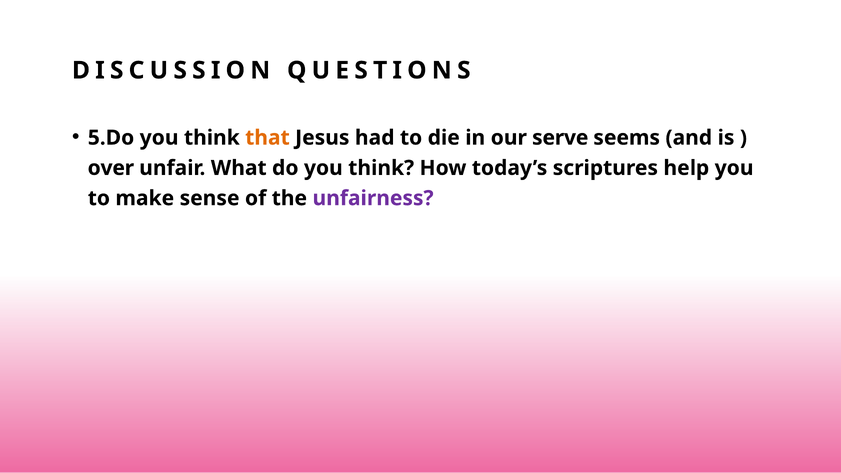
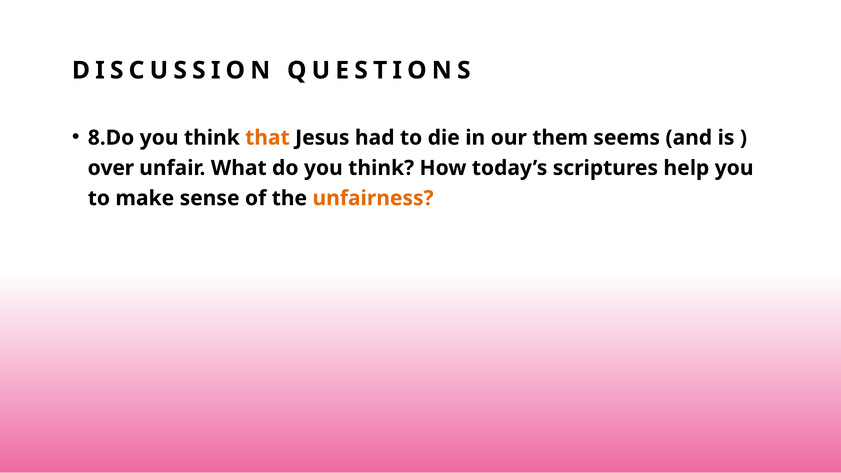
5.Do: 5.Do -> 8.Do (111, 138)
serve: serve -> them (560, 138)
unfairness colour: purple -> orange (373, 198)
